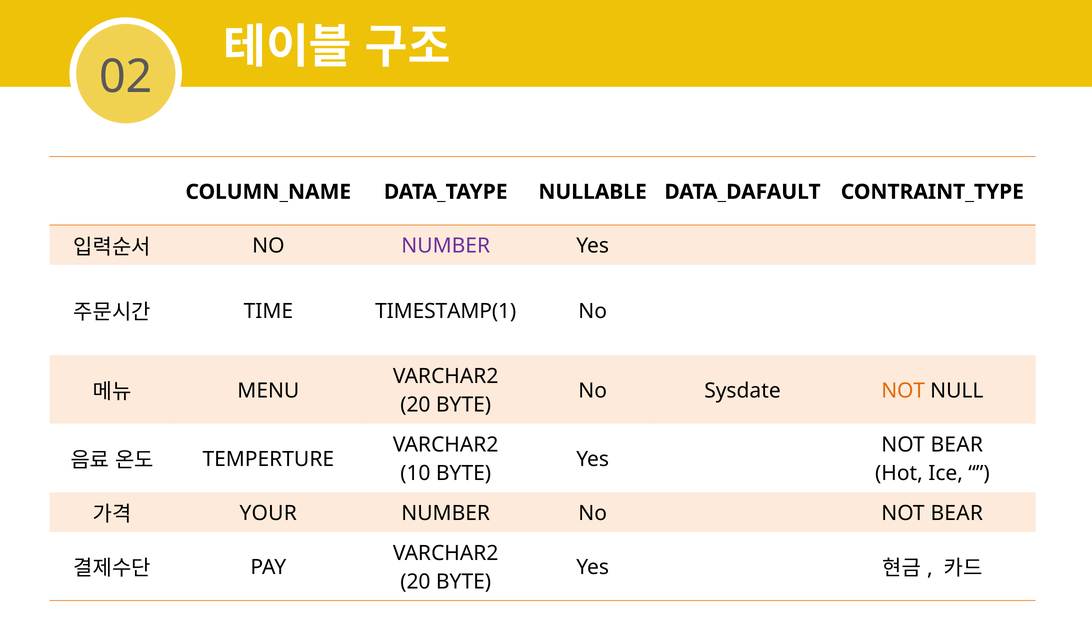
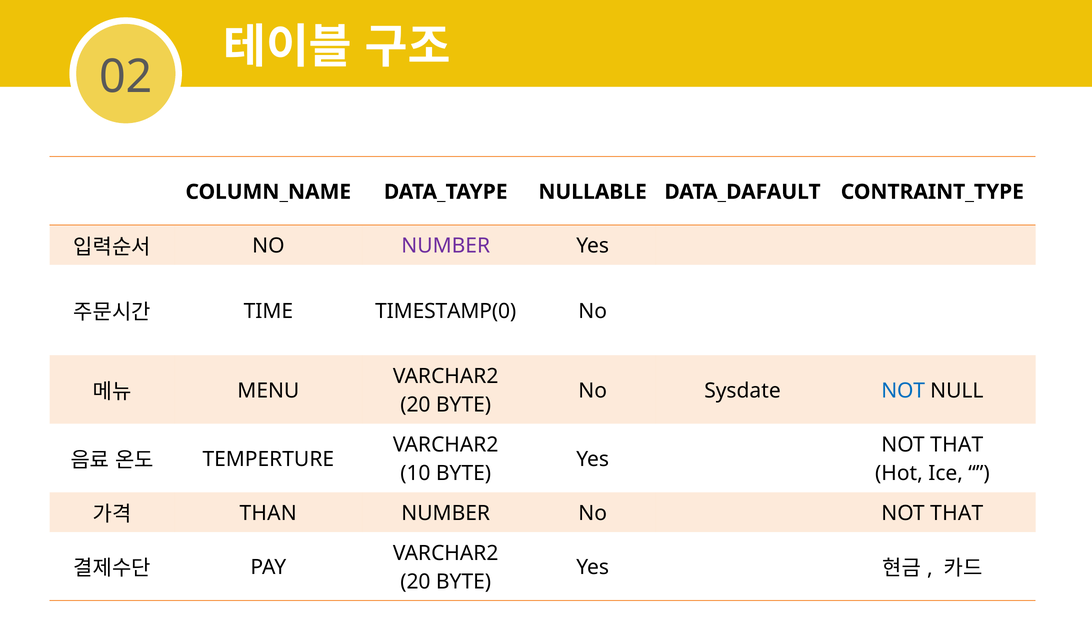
TIMESTAMP(1: TIMESTAMP(1 -> TIMESTAMP(0 (446, 311)
NOT colour: orange -> blue (903, 390)
BEAR: BEAR -> THAT (957, 444)
YOUR: YOUR -> THAN (268, 513)
No NOT BEAR: BEAR -> THAT (957, 513)
